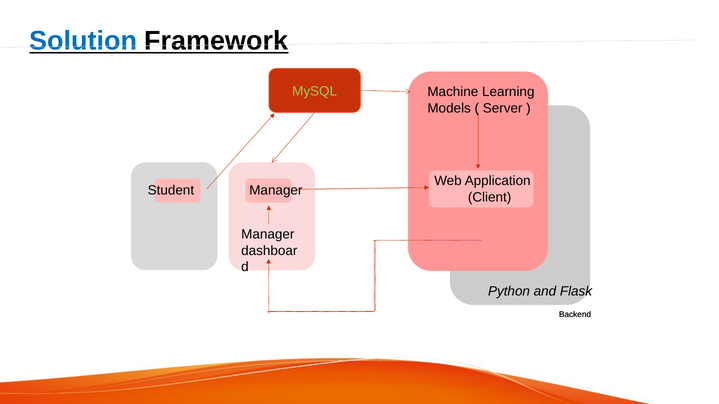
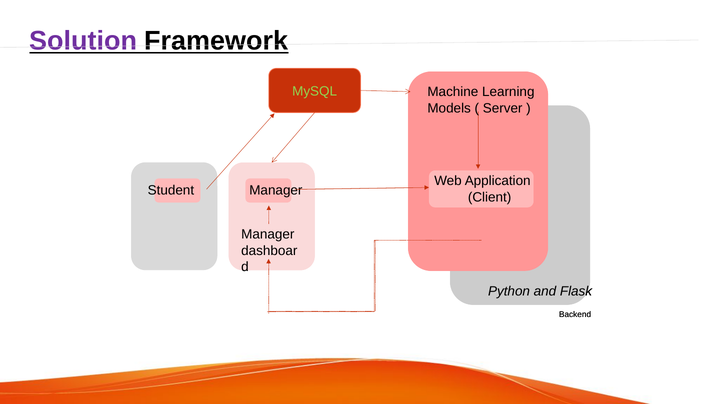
Solution colour: blue -> purple (83, 41)
